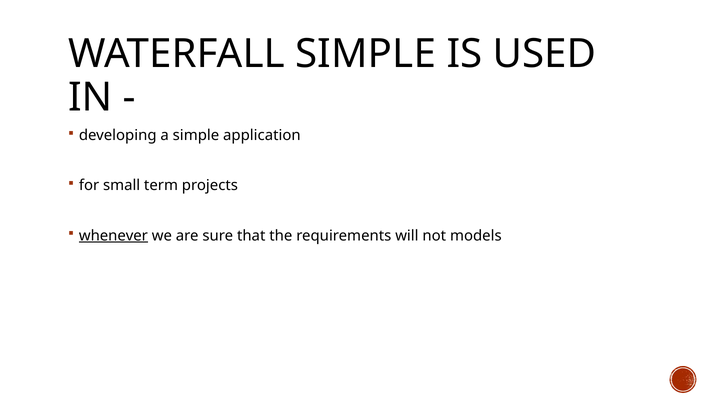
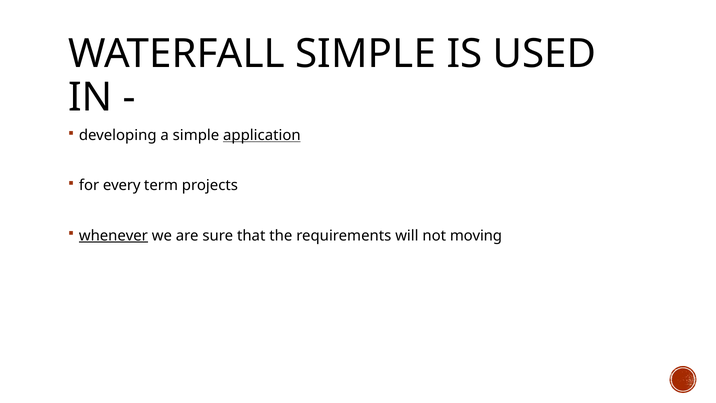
application underline: none -> present (262, 135)
small: small -> every (122, 185)
models: models -> moving (476, 235)
